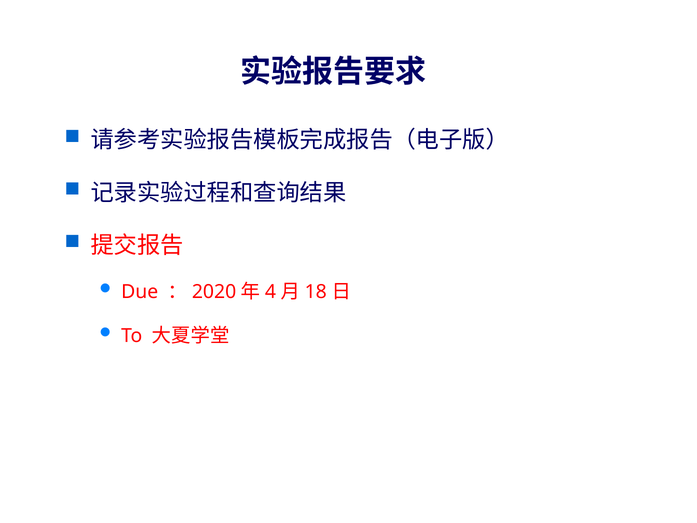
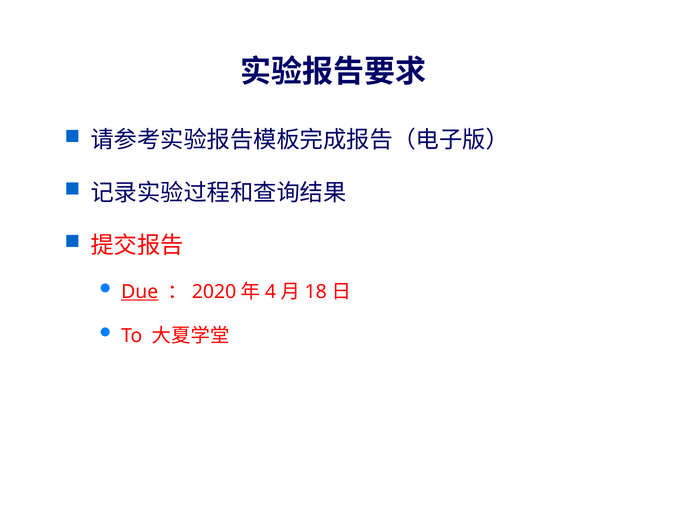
Due underline: none -> present (140, 292)
